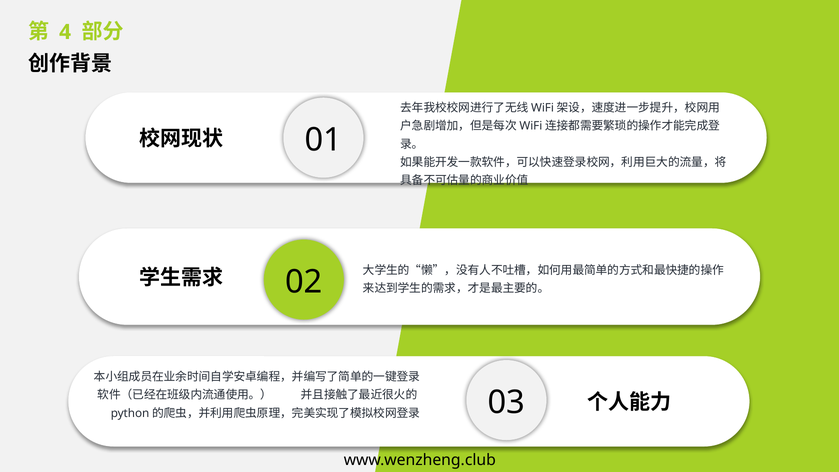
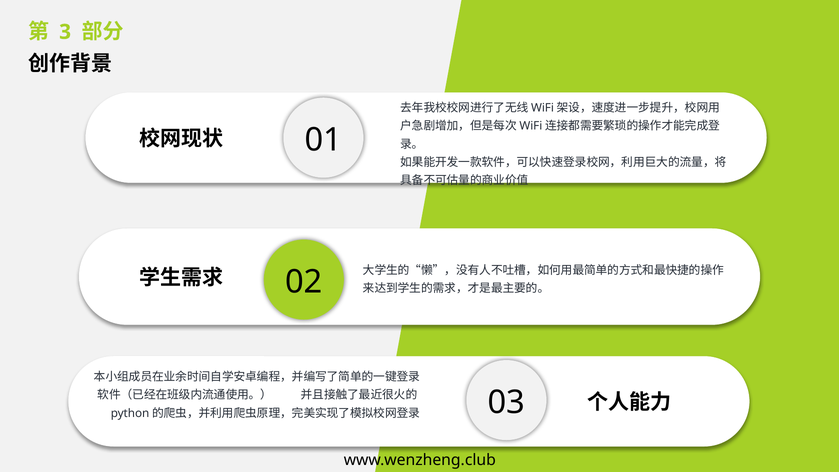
4: 4 -> 3 (65, 32)
